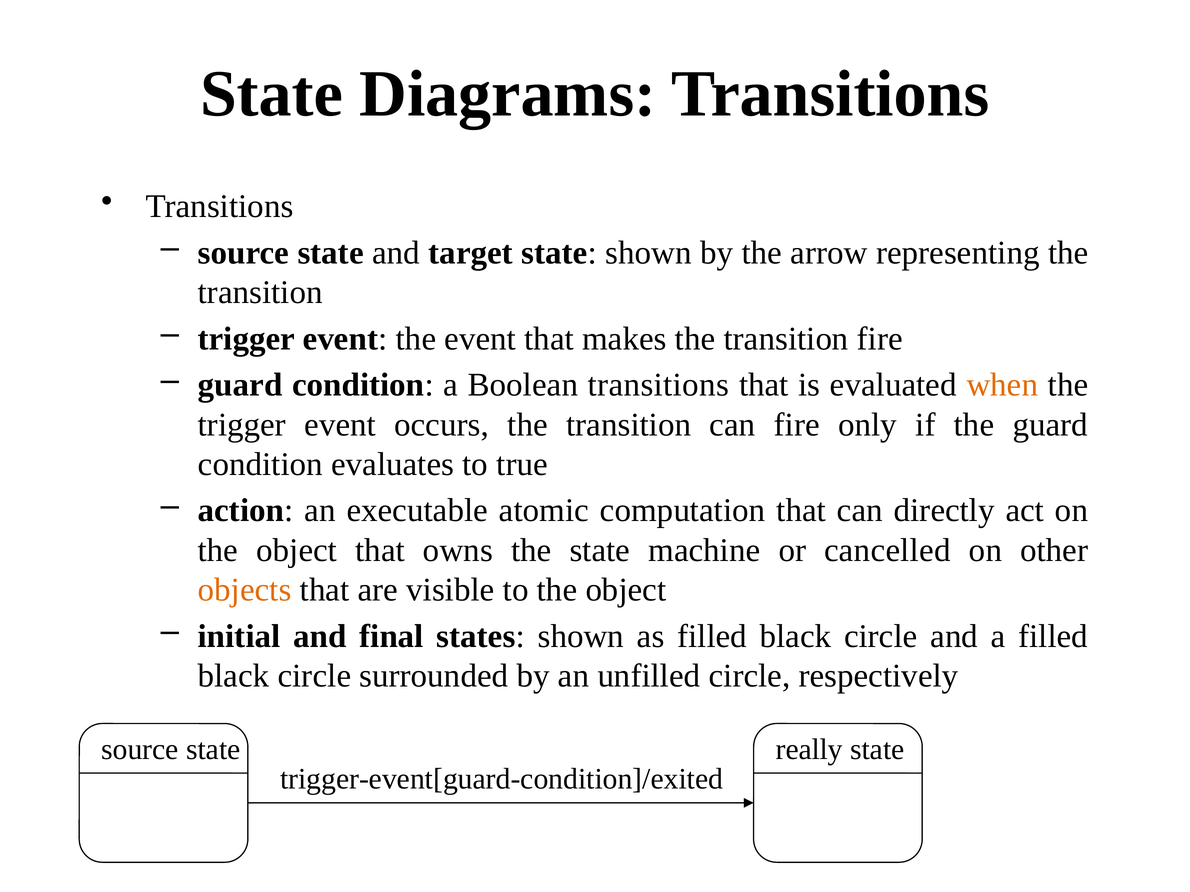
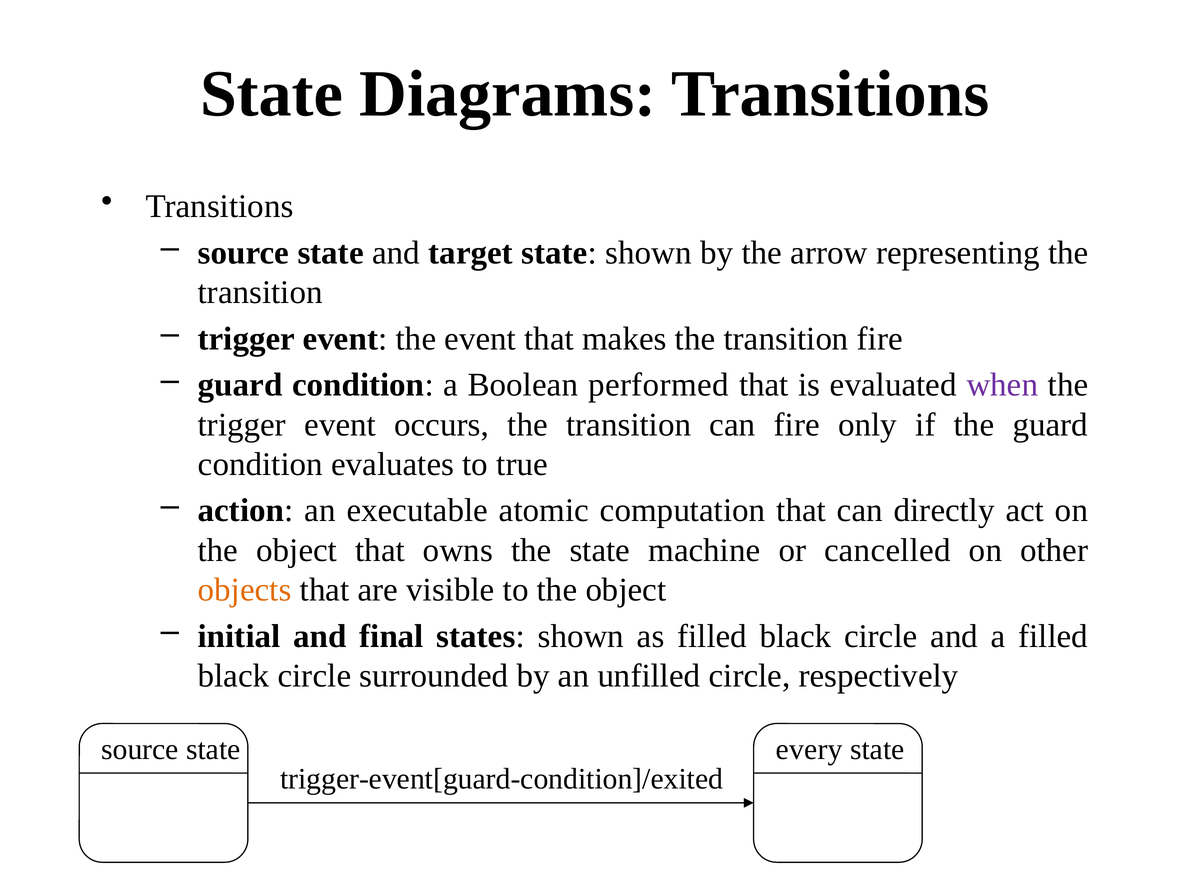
Boolean transitions: transitions -> performed (658, 385)
when colour: orange -> purple (1002, 385)
really: really -> every (809, 750)
